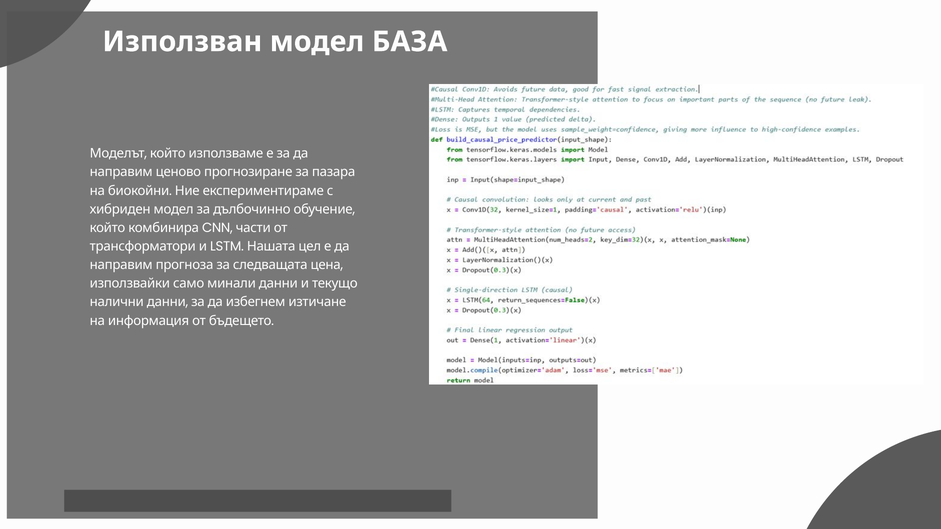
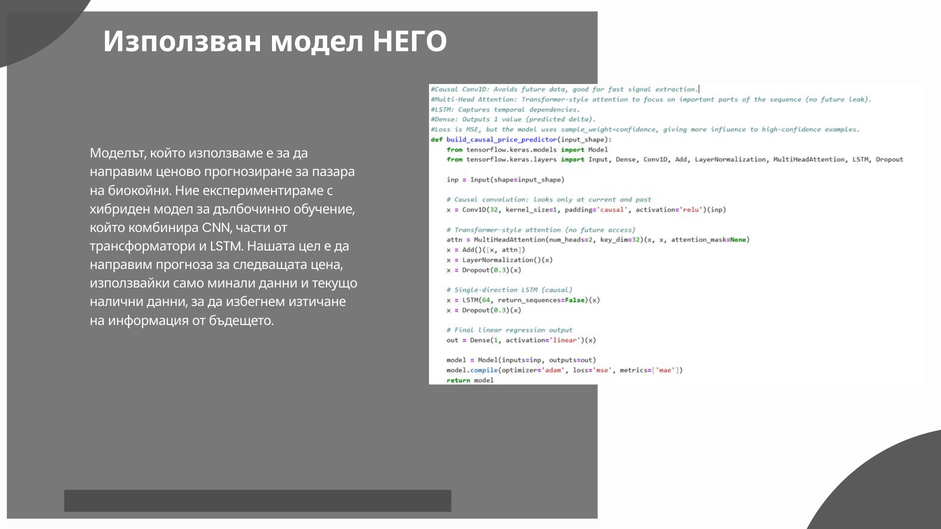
БАЗА: БАЗА -> НЕГО (410, 42)
